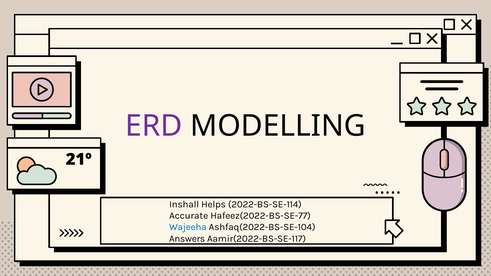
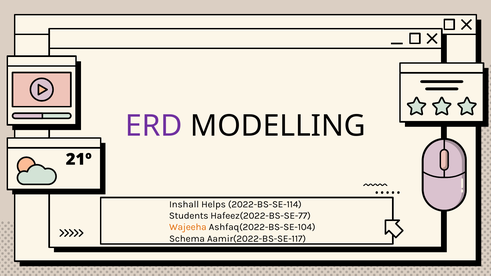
Accurate: Accurate -> Students (189, 216)
Wajeeha colour: blue -> orange (188, 227)
Answers: Answers -> Schema (187, 239)
